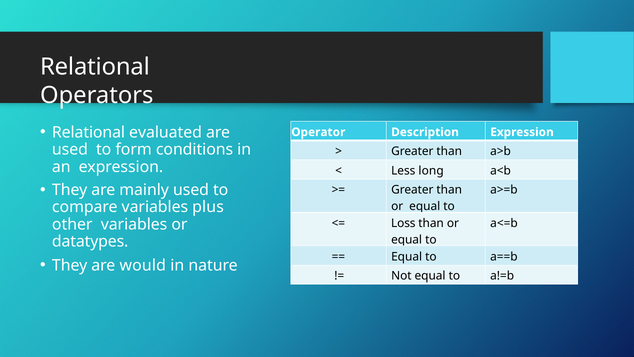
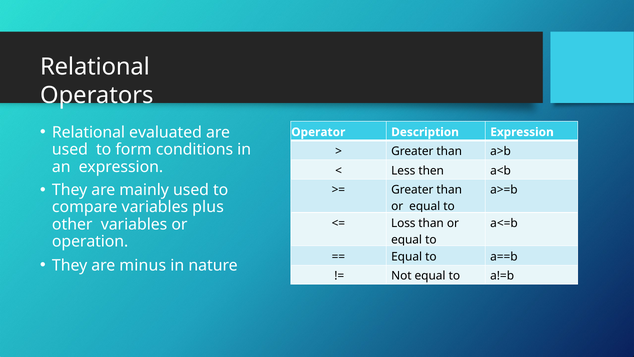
long: long -> then (431, 171)
datatypes: datatypes -> operation (90, 241)
would: would -> minus (143, 265)
